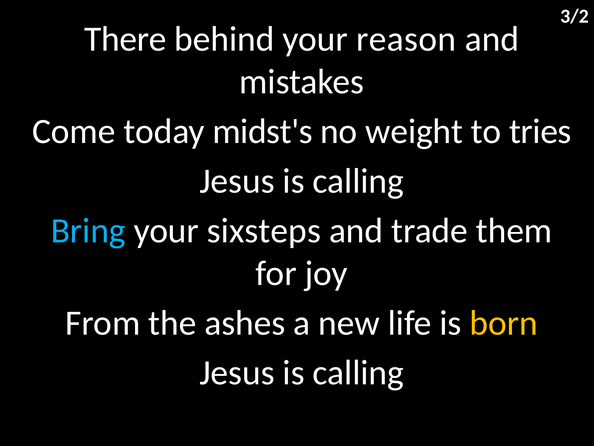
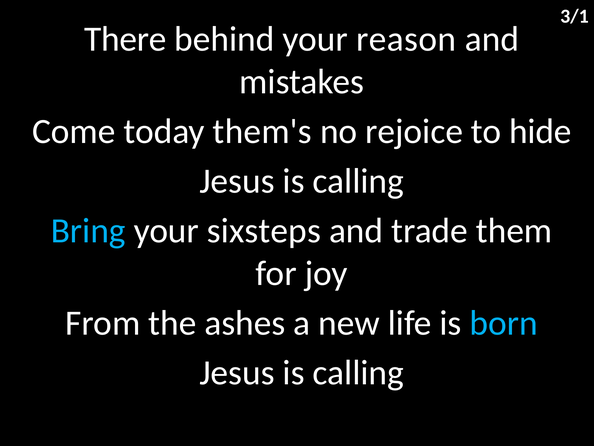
3/2: 3/2 -> 3/1 (574, 16)
midst's: midst's -> them's (262, 131)
weight: weight -> rejoice (414, 131)
tries: tries -> hide (540, 131)
born colour: yellow -> light blue (504, 323)
